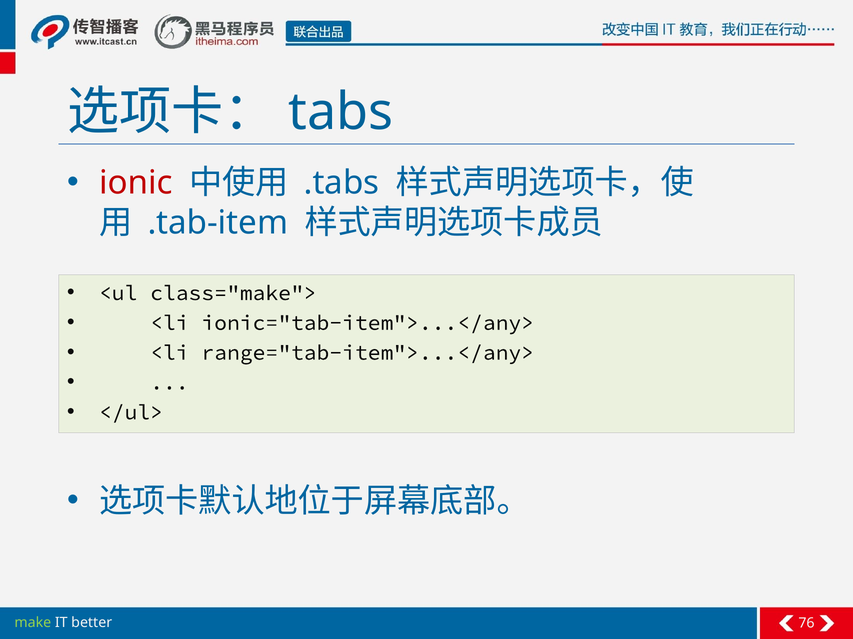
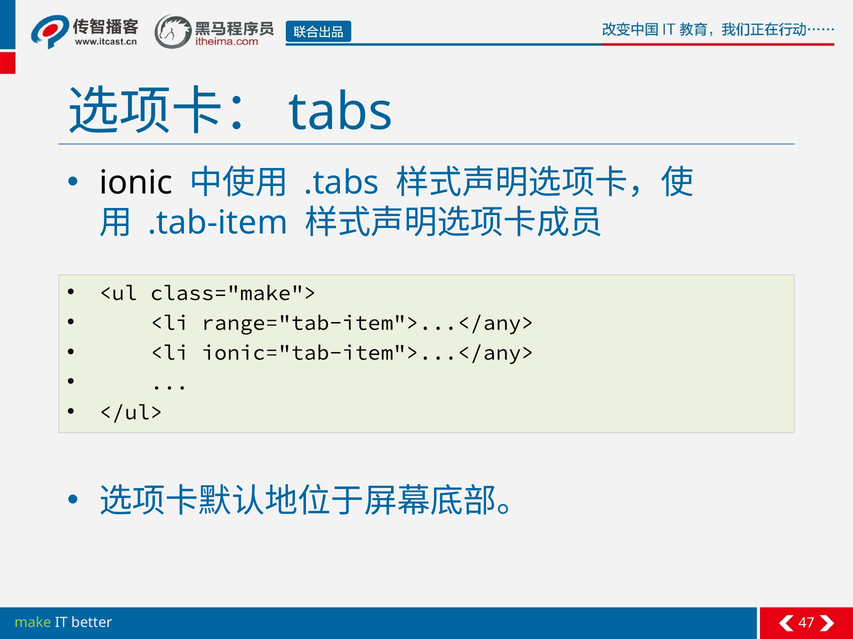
ionic colour: red -> black (136, 183)
ionic="tab-item">...</any>: ionic="tab-item">...</any> -> range="tab-item">...</any> (368, 323)
range="tab-item">...</any>: range="tab-item">...</any> -> ionic="tab-item">...</any> (368, 353)
76: 76 -> 47 (807, 624)
